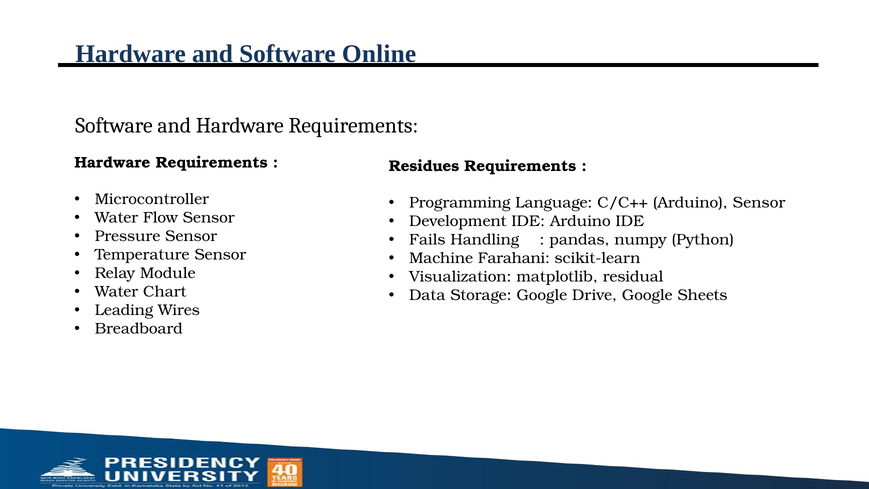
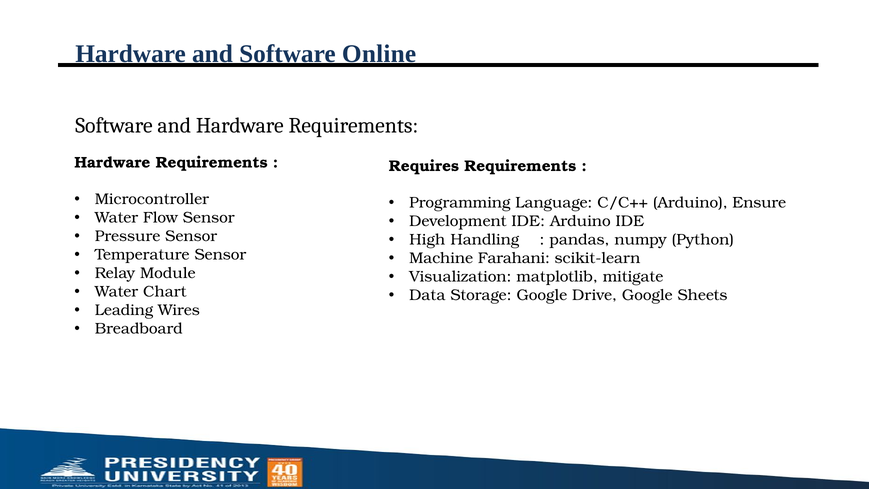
Residues: Residues -> Requires (424, 166)
Arduino Sensor: Sensor -> Ensure (759, 203)
Fails: Fails -> High (427, 240)
residual: residual -> mitigate (633, 277)
